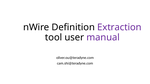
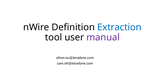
Extraction colour: purple -> blue (119, 27)
